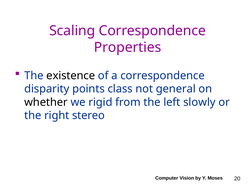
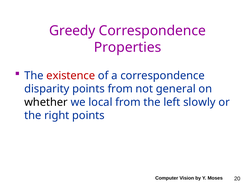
Scaling: Scaling -> Greedy (72, 31)
existence colour: black -> red (71, 76)
points class: class -> from (120, 89)
rigid: rigid -> local (100, 102)
right stereo: stereo -> points (88, 115)
